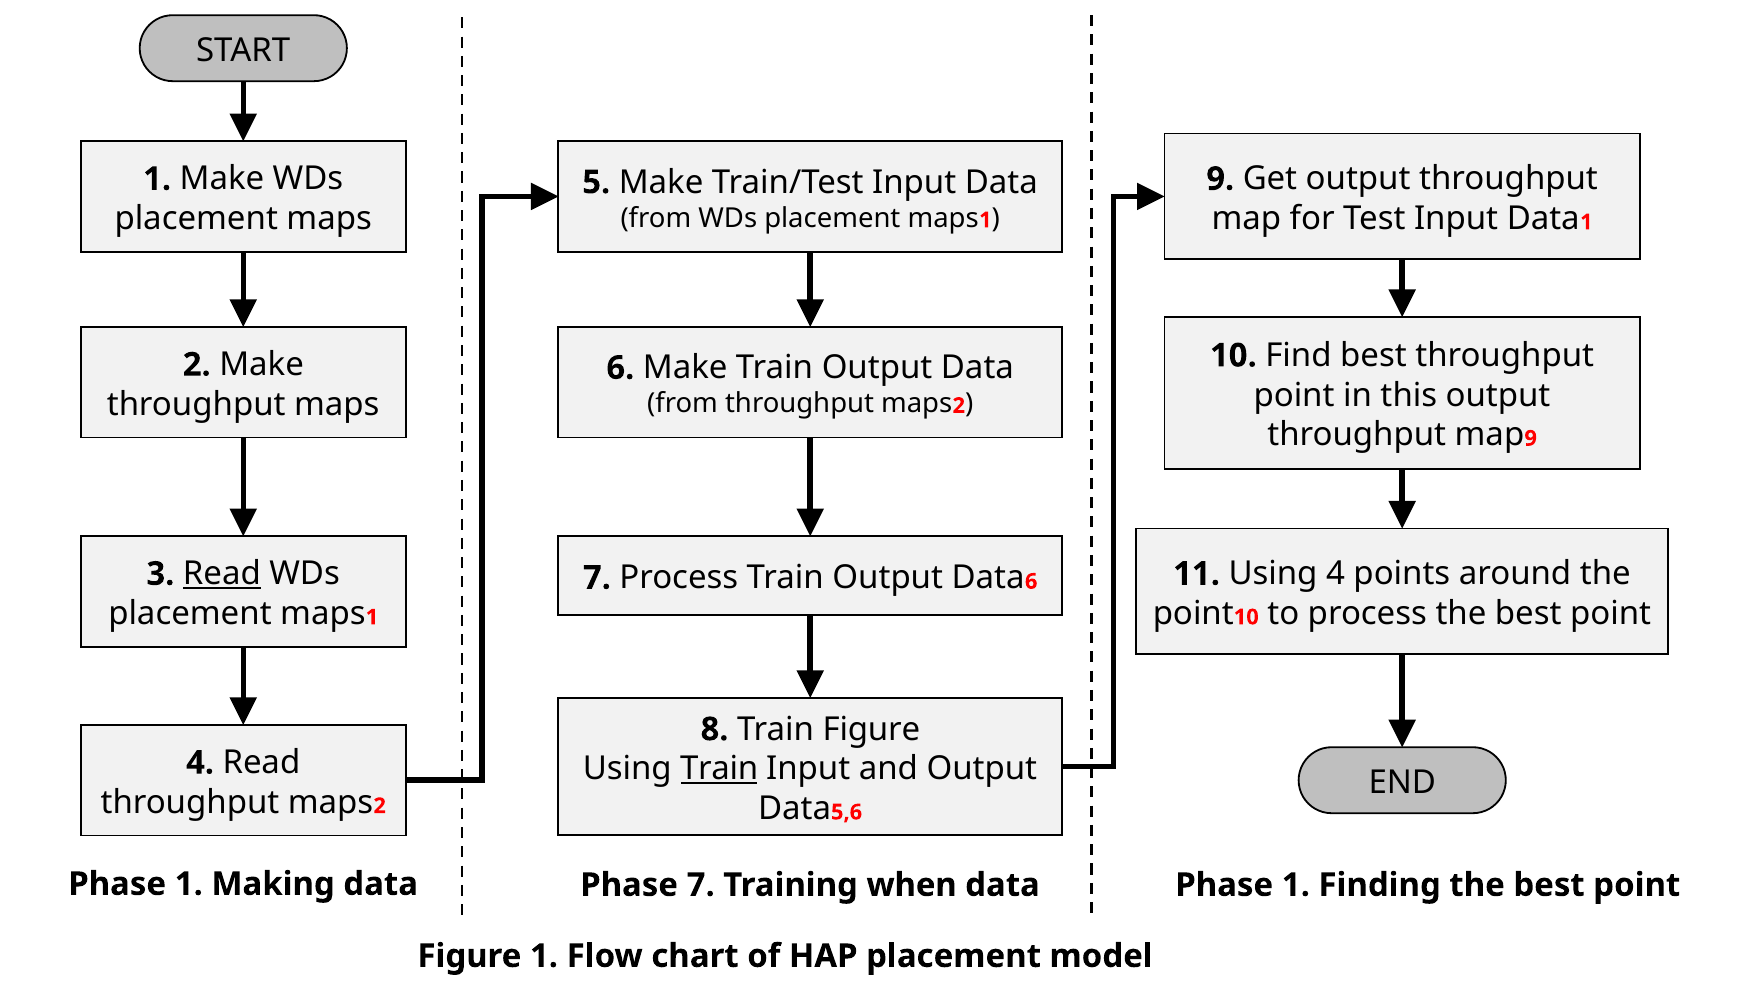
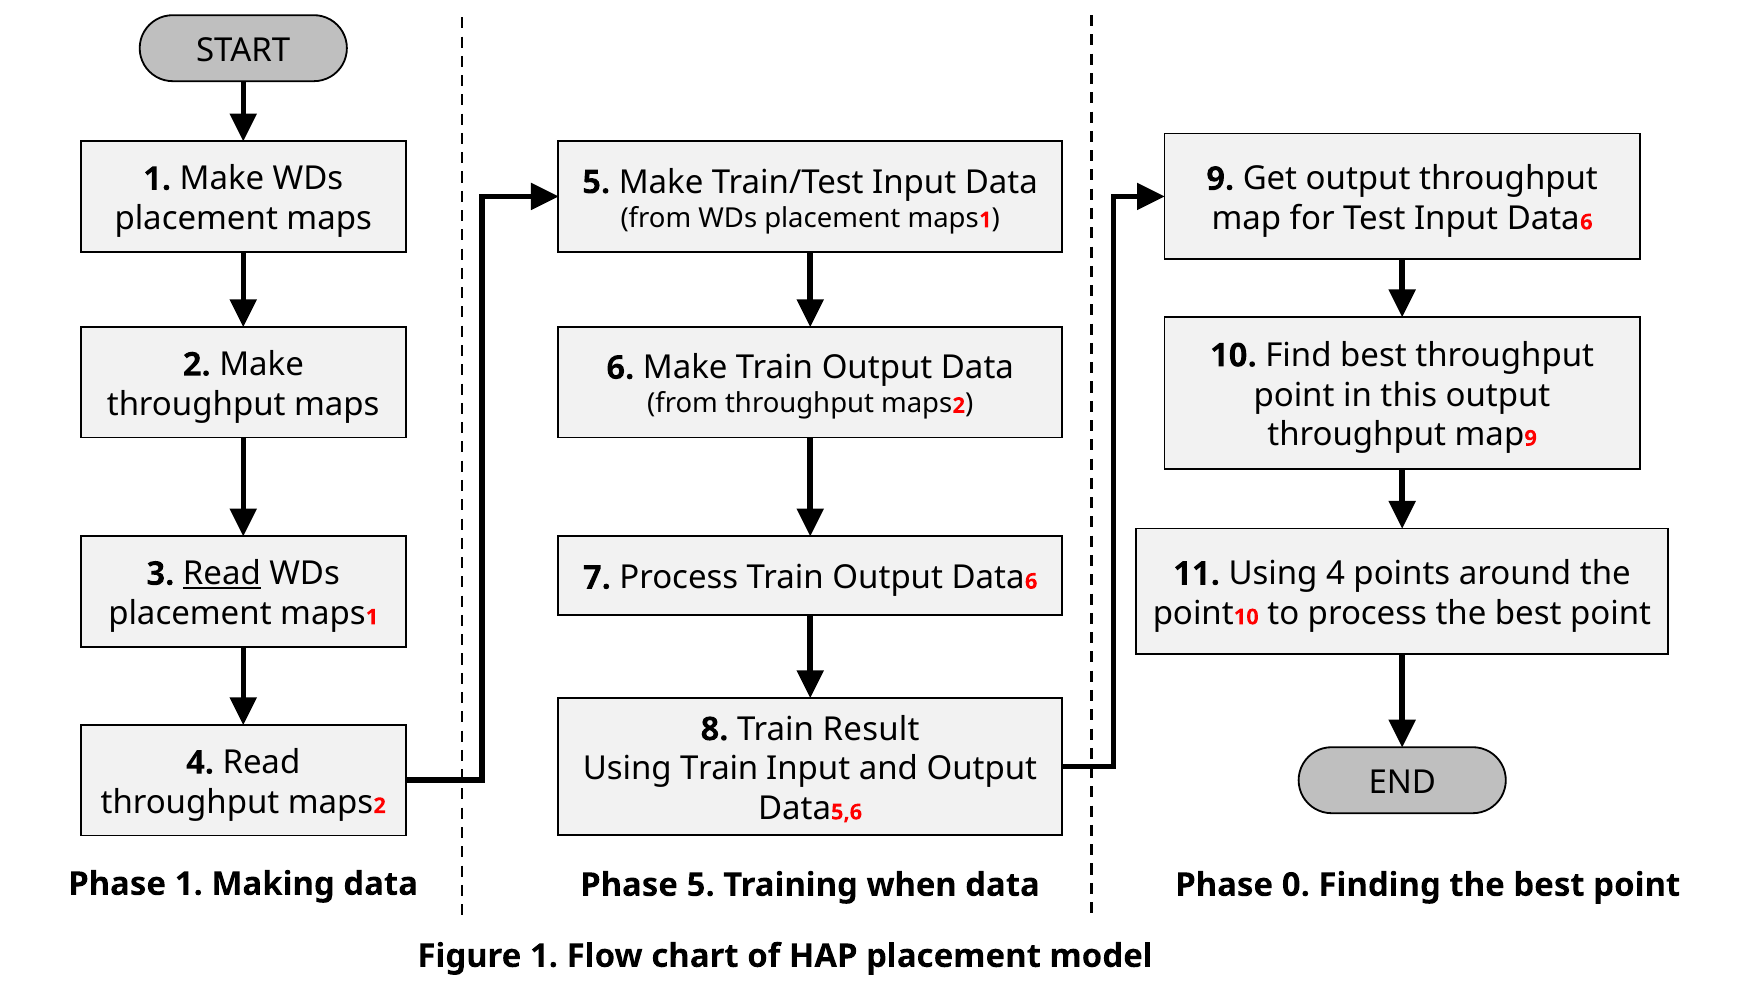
Input Data 1: 1 -> 6 (1586, 222)
Train Figure: Figure -> Result (871, 729)
Train underline: present -> none (719, 769)
Phase 7: 7 -> 5 (701, 885)
data Phase 1: 1 -> 0 (1296, 885)
